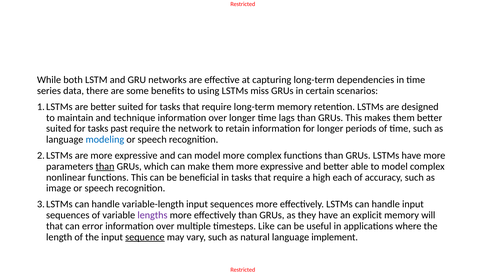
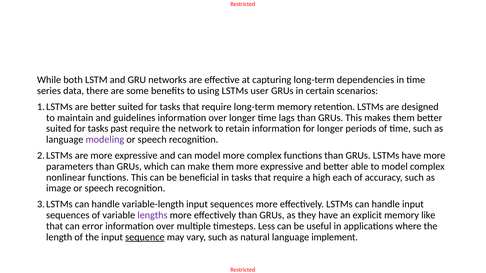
miss: miss -> user (260, 91)
technique: technique -> guidelines (134, 118)
modeling colour: blue -> purple (105, 140)
than underline: present -> none (105, 167)
will: will -> like (428, 215)
Like: Like -> Less (267, 226)
